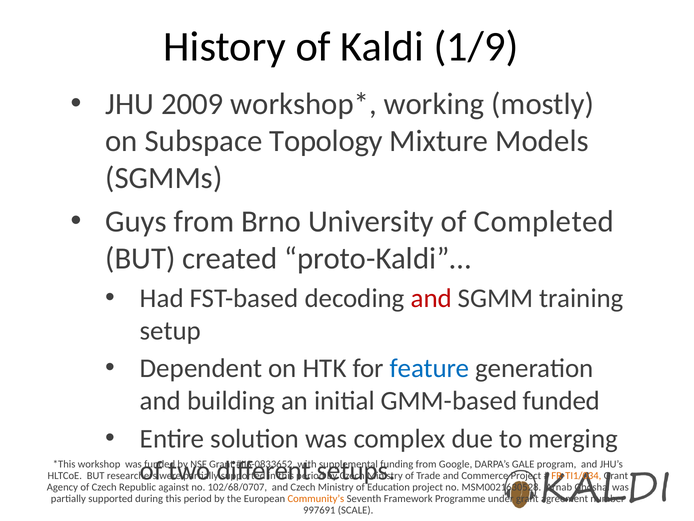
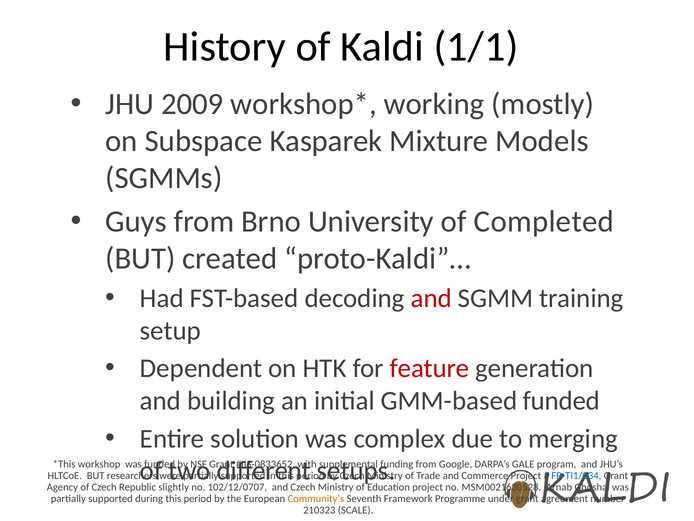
1/9: 1/9 -> 1/1 (476, 47)
Topology: Topology -> Kasparek (326, 141)
feature colour: blue -> red (430, 368)
FR-TI1/034 colour: orange -> blue (576, 475)
against: against -> slightly (174, 487)
102/68/0707: 102/68/0707 -> 102/12/0707 (237, 487)
997691: 997691 -> 210323 (319, 510)
